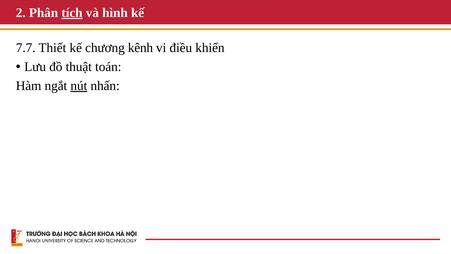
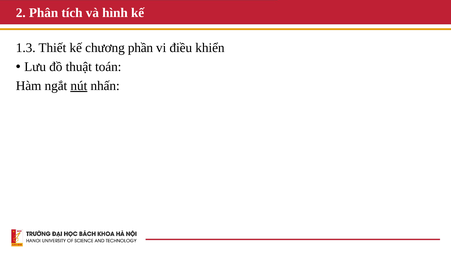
tích underline: present -> none (72, 13)
7.7: 7.7 -> 1.3 (26, 48)
kênh: kênh -> phần (140, 48)
